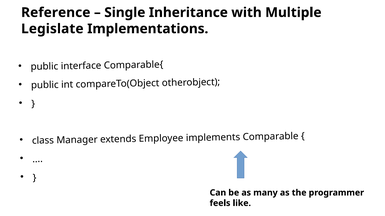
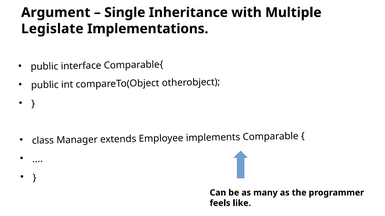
Reference: Reference -> Argument (56, 13)
